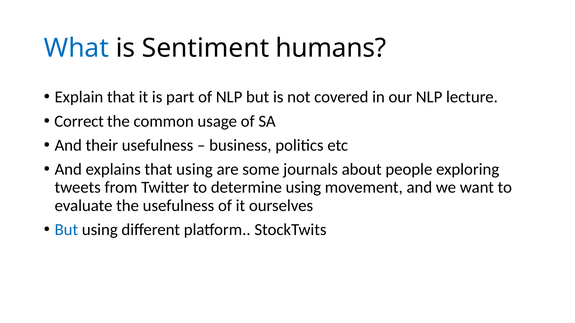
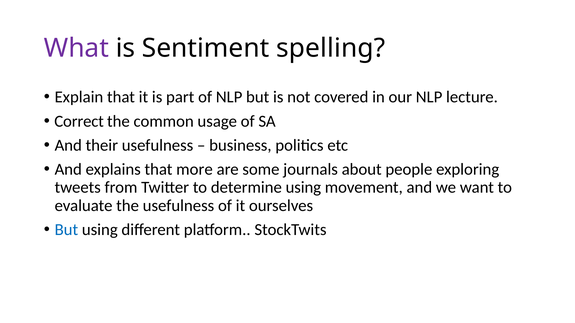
What colour: blue -> purple (76, 48)
humans: humans -> spelling (331, 48)
that using: using -> more (195, 170)
